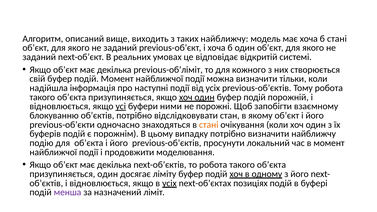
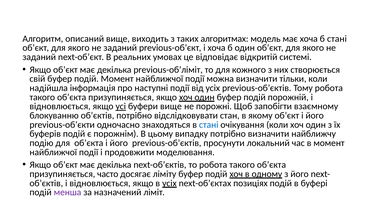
таких найближчу: найближчу -> алгоритмах (225, 39)
буфери ними: ними -> вище (171, 106)
стані colour: orange -> blue (209, 125)
призупиняється один: один -> часто (108, 174)
